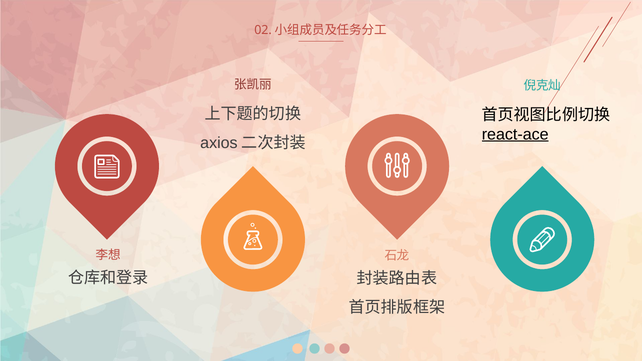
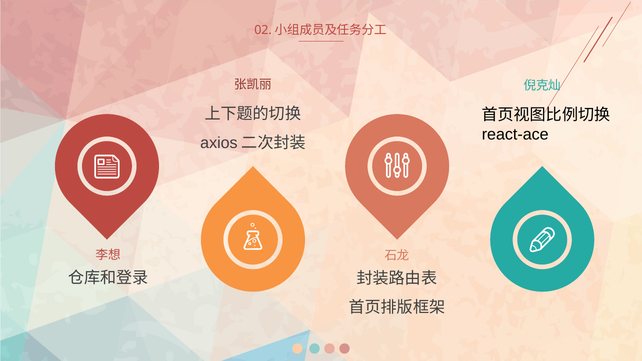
react-ace underline: present -> none (515, 134)
